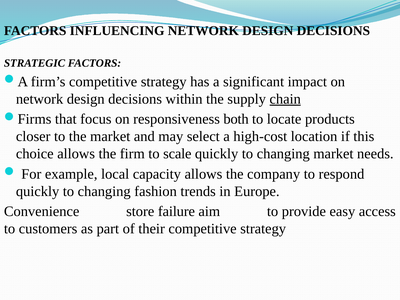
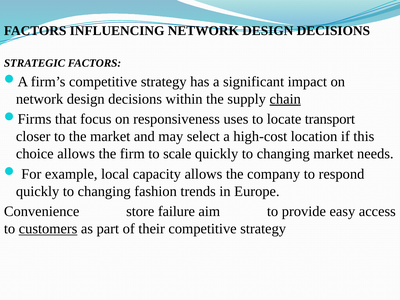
both: both -> uses (236, 119)
products: products -> transport (330, 119)
customers underline: none -> present (48, 229)
